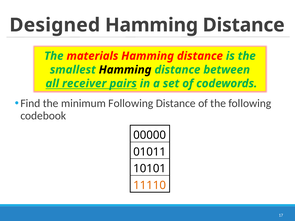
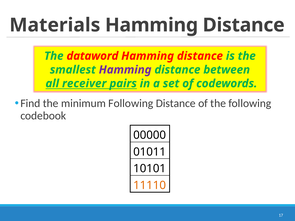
Designed: Designed -> Materials (55, 25)
materials: materials -> dataword (92, 56)
Hamming colour: black -> purple (125, 70)
